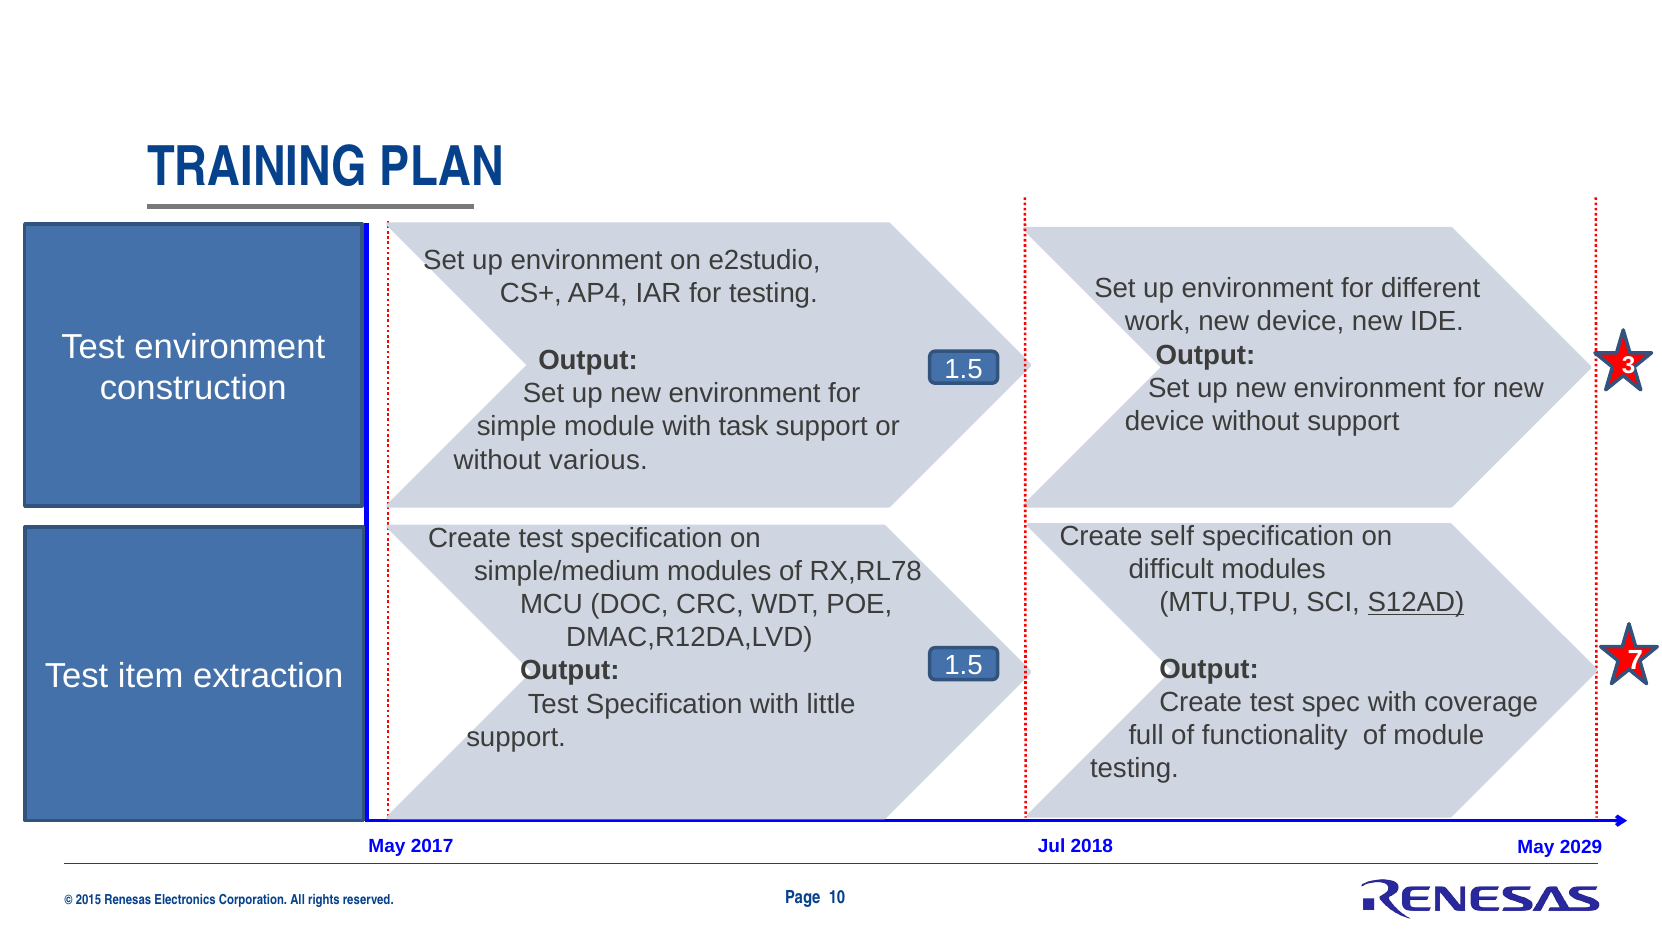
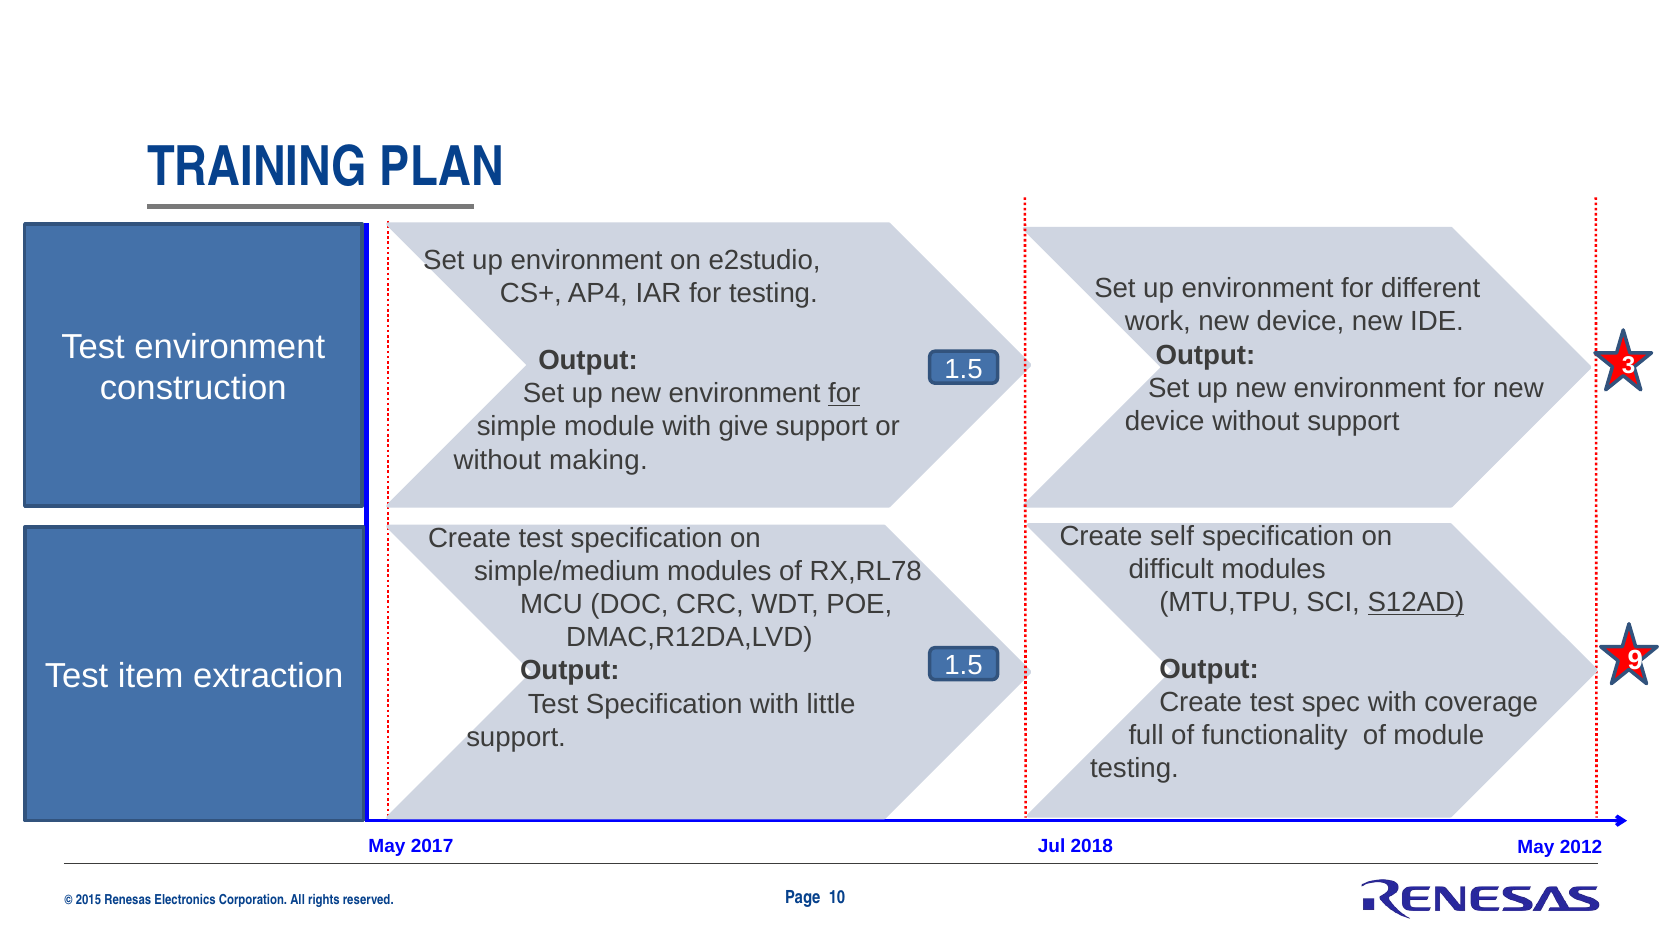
for underline: none -> present (844, 393)
task: task -> give (744, 427)
various: various -> making (598, 460)
7: 7 -> 9 (1635, 660)
2029: 2029 -> 2012 (1581, 847)
